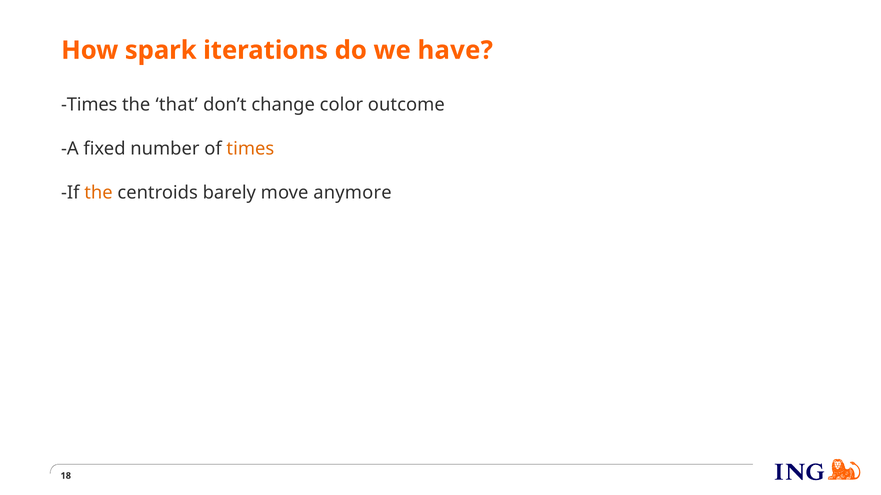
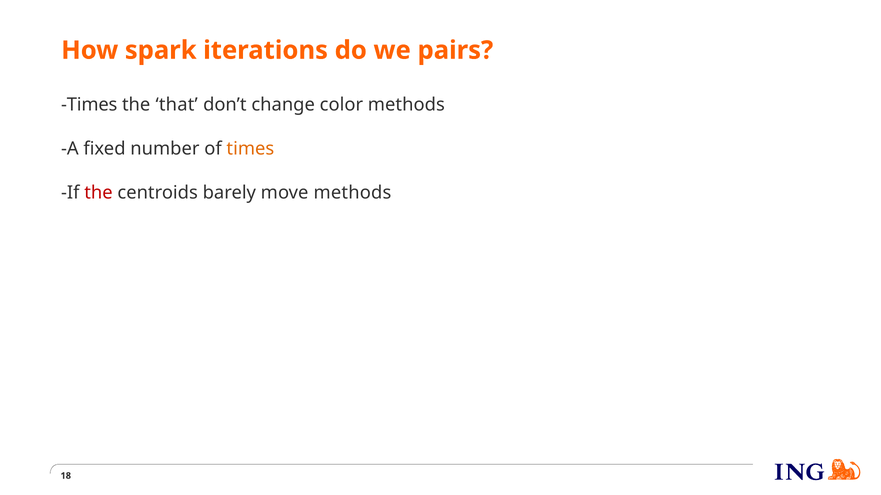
have: have -> pairs (455, 50)
color outcome: outcome -> methods (406, 105)
the colour: orange -> red (98, 193)
move anymore: anymore -> methods (352, 193)
